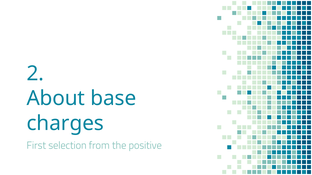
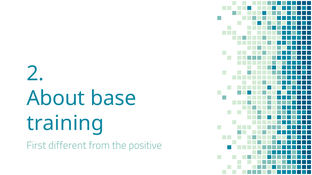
charges: charges -> training (65, 124)
selection: selection -> different (67, 146)
